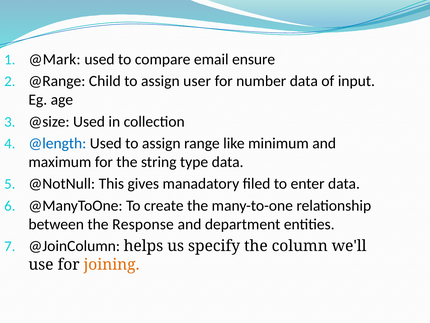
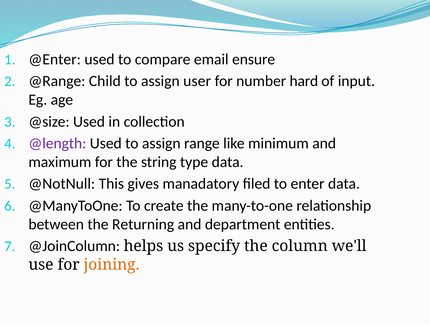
@Mark: @Mark -> @Enter (55, 59)
number data: data -> hard (304, 81)
@length colour: blue -> purple (57, 143)
Response: Response -> Returning (143, 224)
